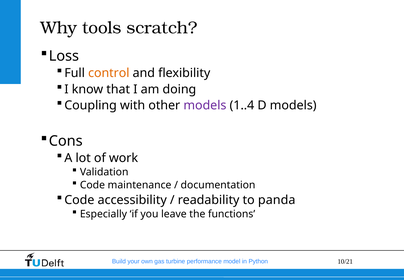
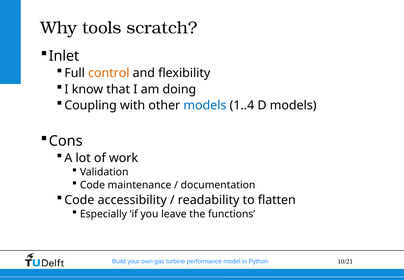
Loss: Loss -> Inlet (64, 56)
models colour: purple -> blue (205, 105)
panda: panda -> flatten (277, 200)
